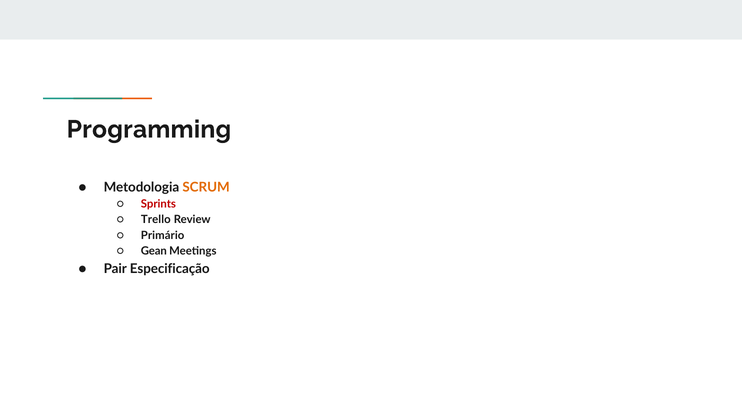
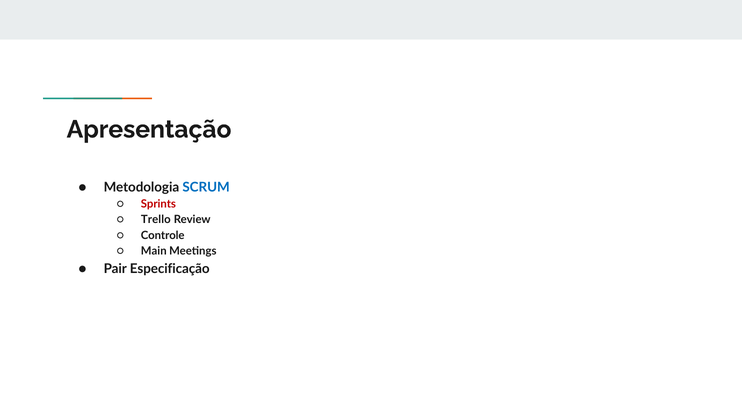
Programming: Programming -> Apresentação (149, 130)
SCRUM colour: orange -> blue (206, 187)
Primário: Primário -> Controle (163, 236)
Gean: Gean -> Main (154, 251)
